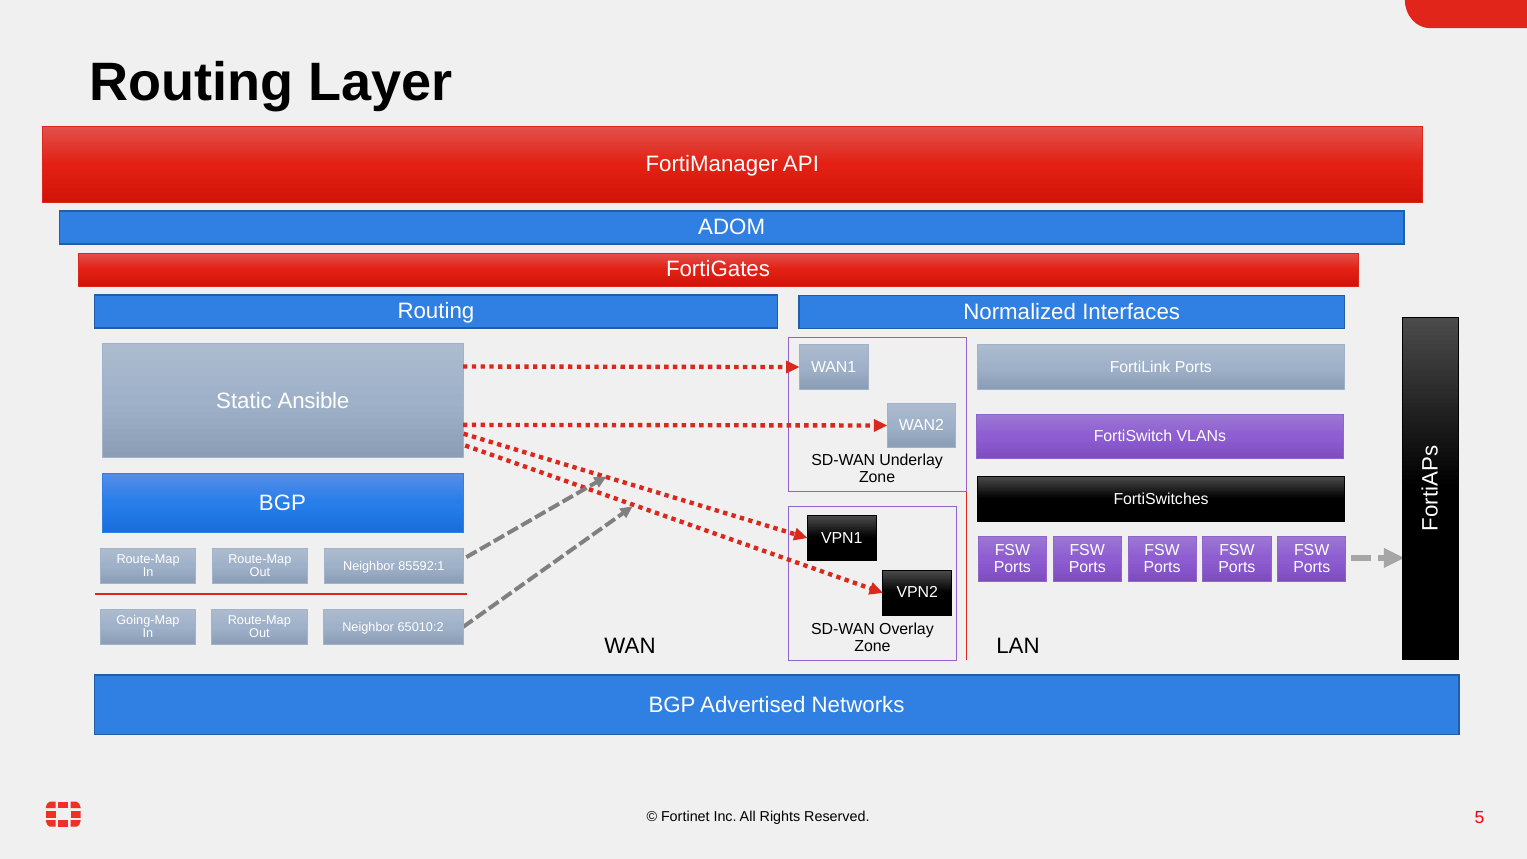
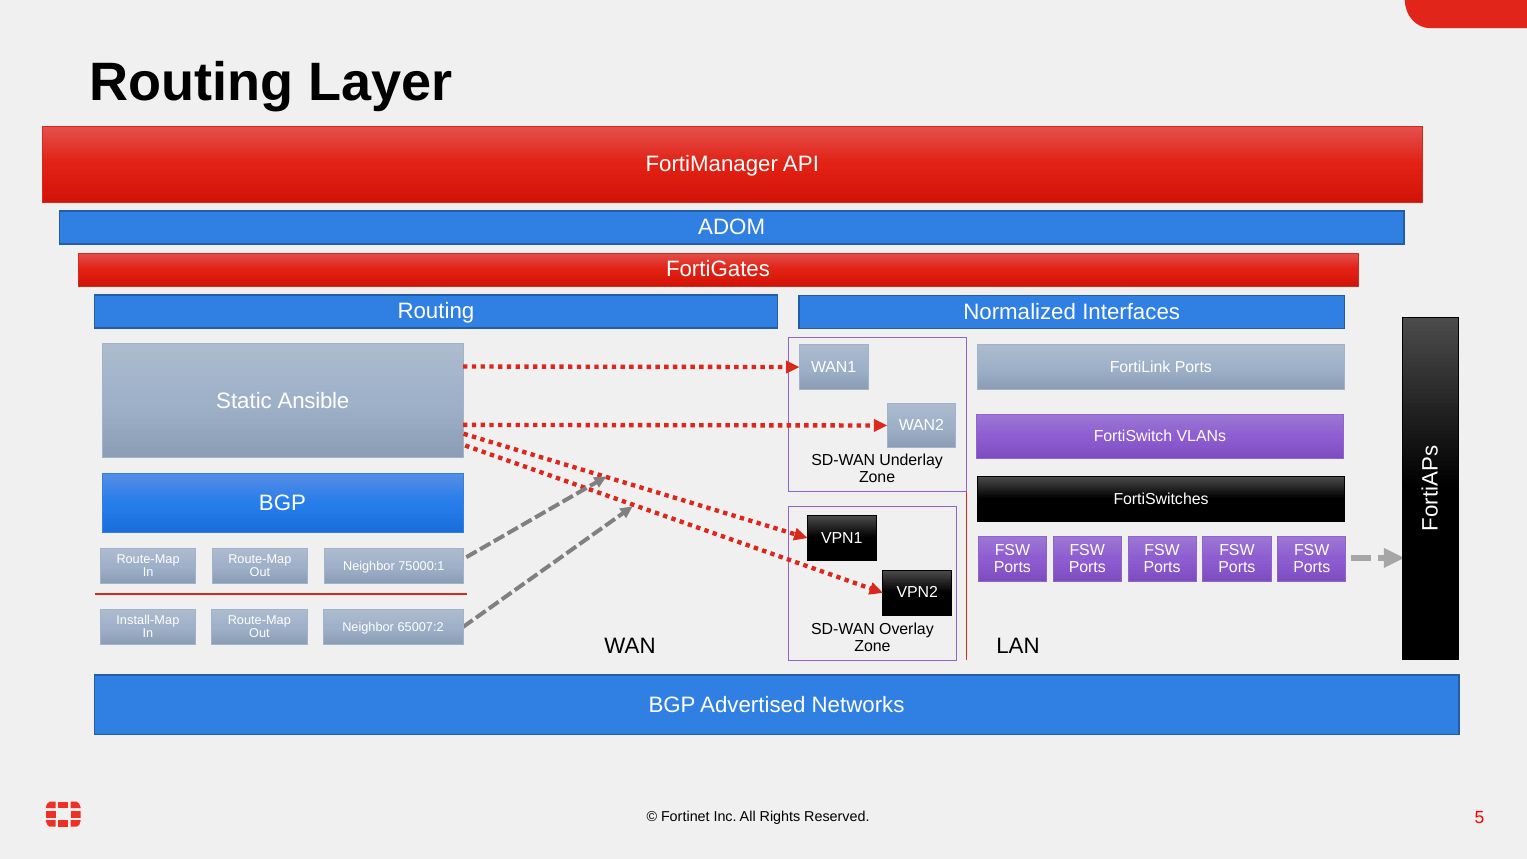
85592:1: 85592:1 -> 75000:1 (421, 566)
Going-Map: Going-Map -> Install-Map (148, 620)
65010:2: 65010:2 -> 65007:2 (421, 627)
